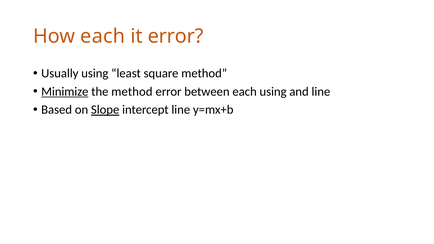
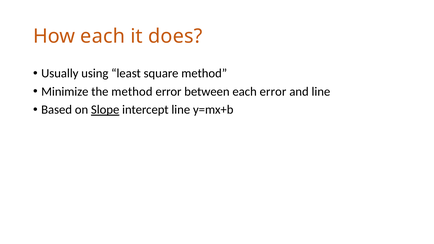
it error: error -> does (175, 36)
Minimize underline: present -> none (65, 92)
each using: using -> error (273, 92)
